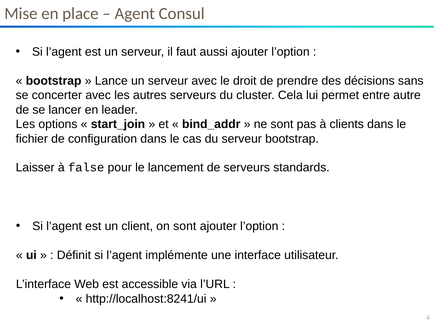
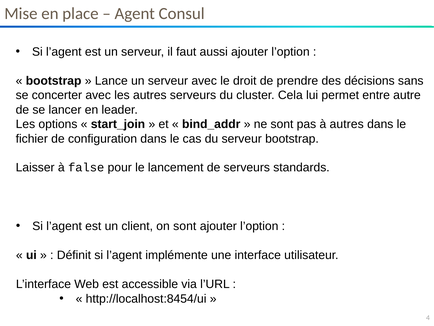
à clients: clients -> autres (347, 124)
http://localhost:8241/ui: http://localhost:8241/ui -> http://localhost:8454/ui (146, 298)
